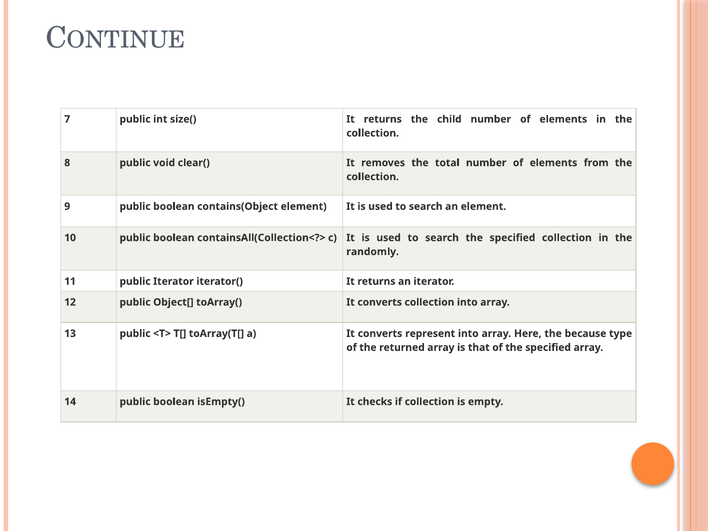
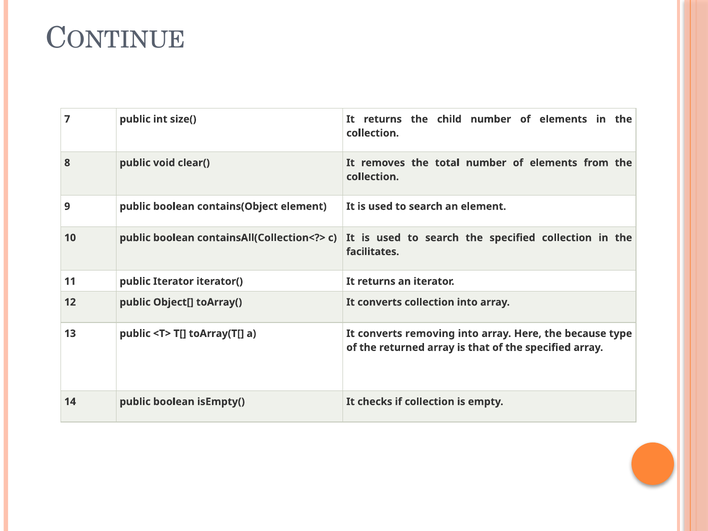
randomly: randomly -> facilitates (373, 252)
represent: represent -> removing (430, 334)
